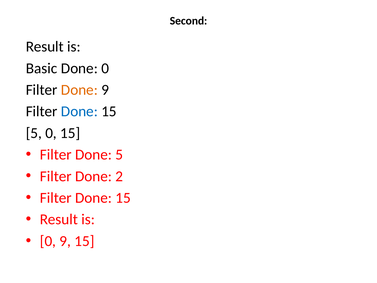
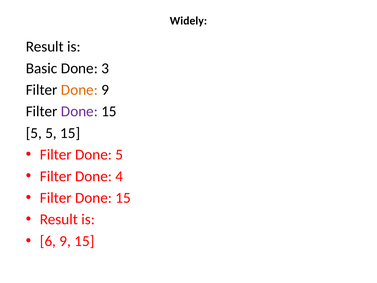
Second: Second -> Widely (188, 21)
Done 0: 0 -> 3 (105, 68)
Done colour: blue -> purple (79, 111)
5 0: 0 -> 5 (51, 133)
2: 2 -> 4 (119, 176)
0: 0 -> 6 (48, 241)
